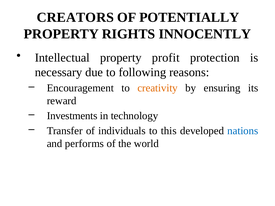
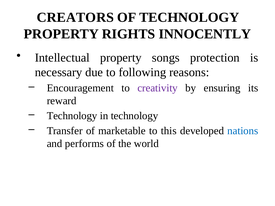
OF POTENTIALLY: POTENTIALLY -> TECHNOLOGY (189, 17)
profit: profit -> songs (166, 58)
creativity colour: orange -> purple (158, 88)
Investments: Investments -> Technology (72, 116)
individuals: individuals -> marketable (122, 131)
